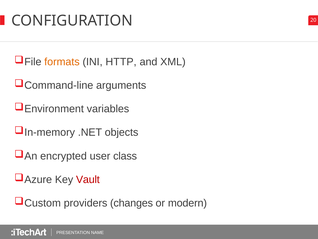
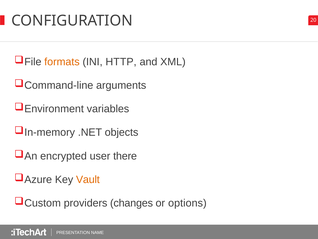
class: class -> there (125, 156)
Vault colour: red -> orange (88, 179)
modern: modern -> options (187, 203)
